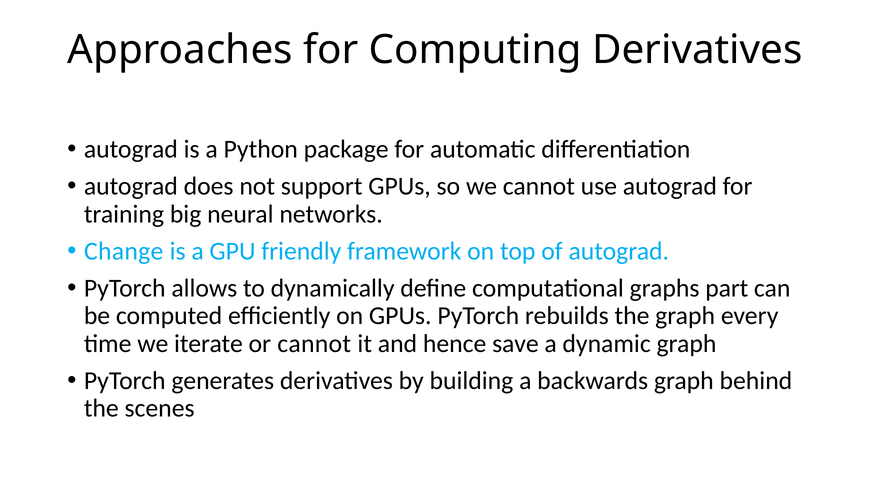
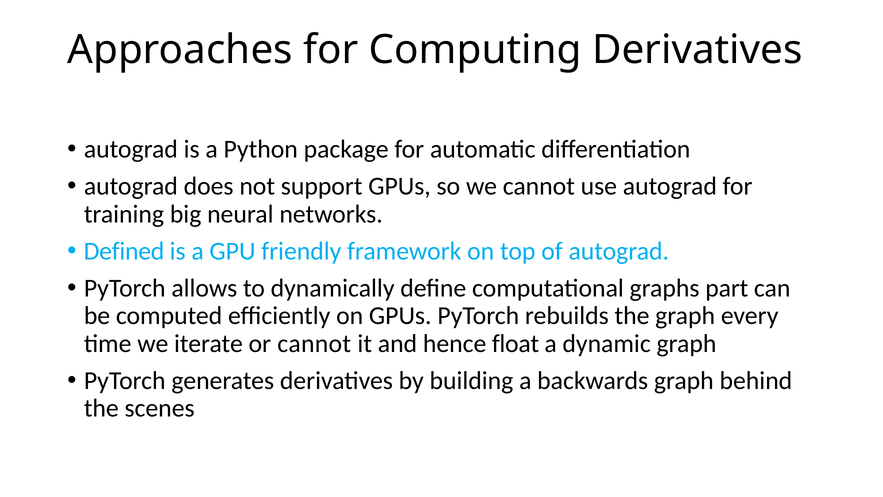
Change: Change -> Defined (124, 251)
save: save -> float (516, 343)
